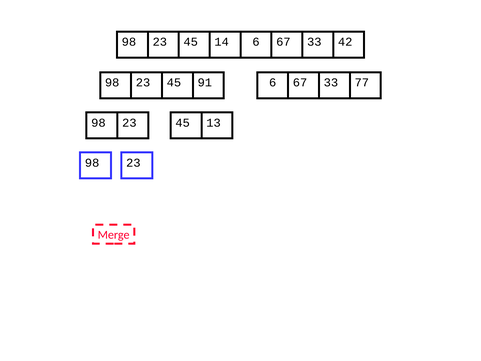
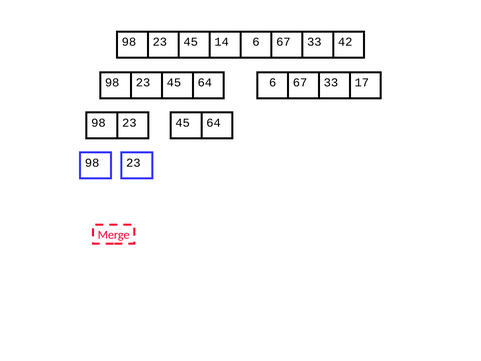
91: 91 -> 64 (205, 83)
77: 77 -> 17 (362, 83)
13: 13 -> 64 (214, 123)
